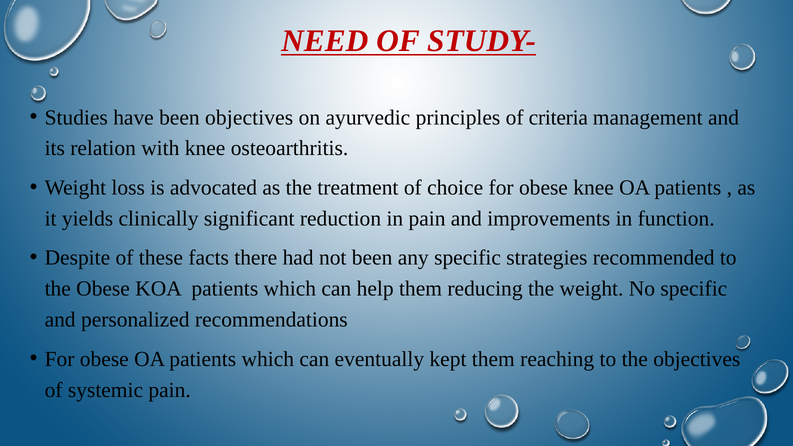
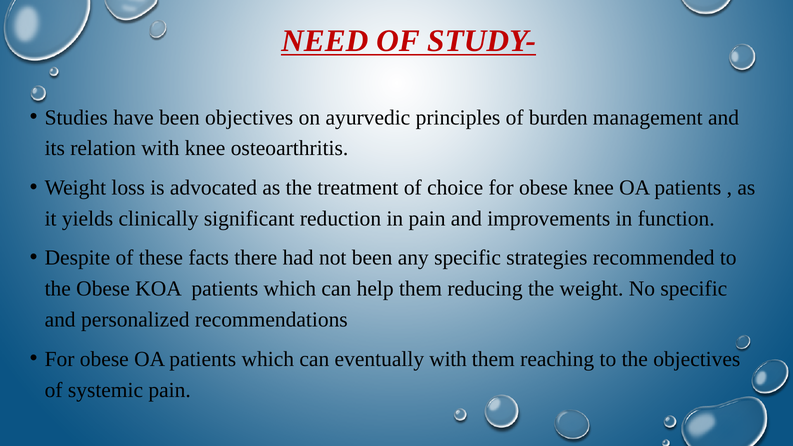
criteria: criteria -> burden (558, 117)
eventually kept: kept -> with (448, 359)
